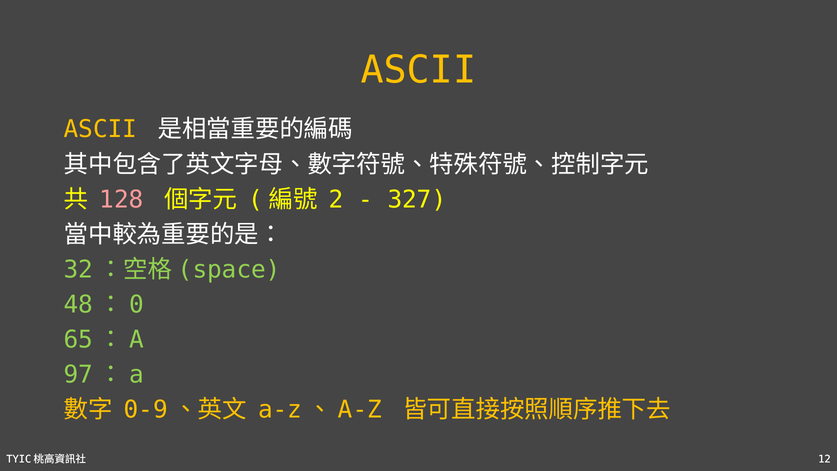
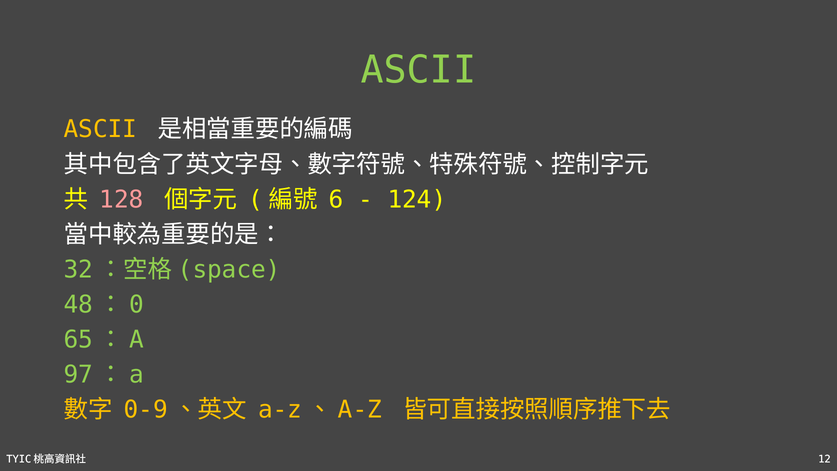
ASCII colour: yellow -> light green (418, 70)
2: 2 -> 6 (336, 199)
327: 327 -> 124 (417, 199)
